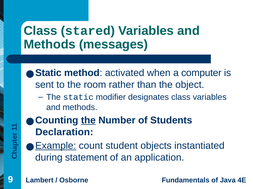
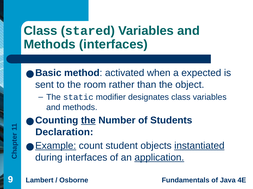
Methods messages: messages -> interfaces (113, 45)
Static: Static -> Basic (48, 73)
computer: computer -> expected (201, 73)
instantiated underline: none -> present (199, 146)
during statement: statement -> interfaces (86, 158)
application underline: none -> present (159, 158)
